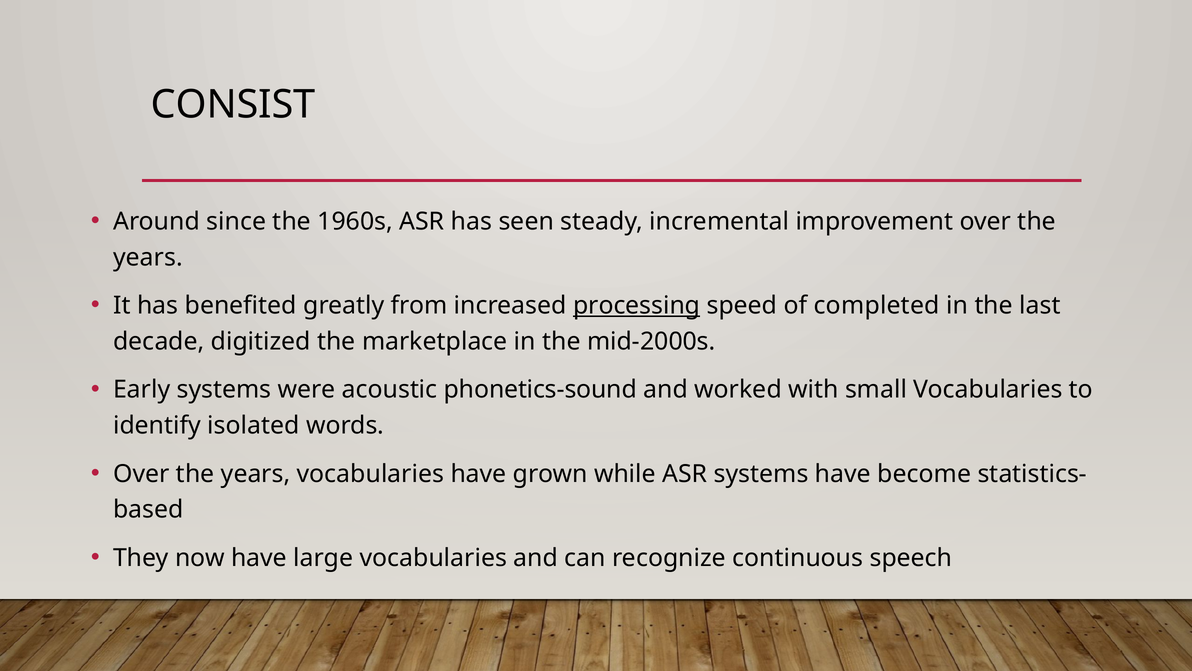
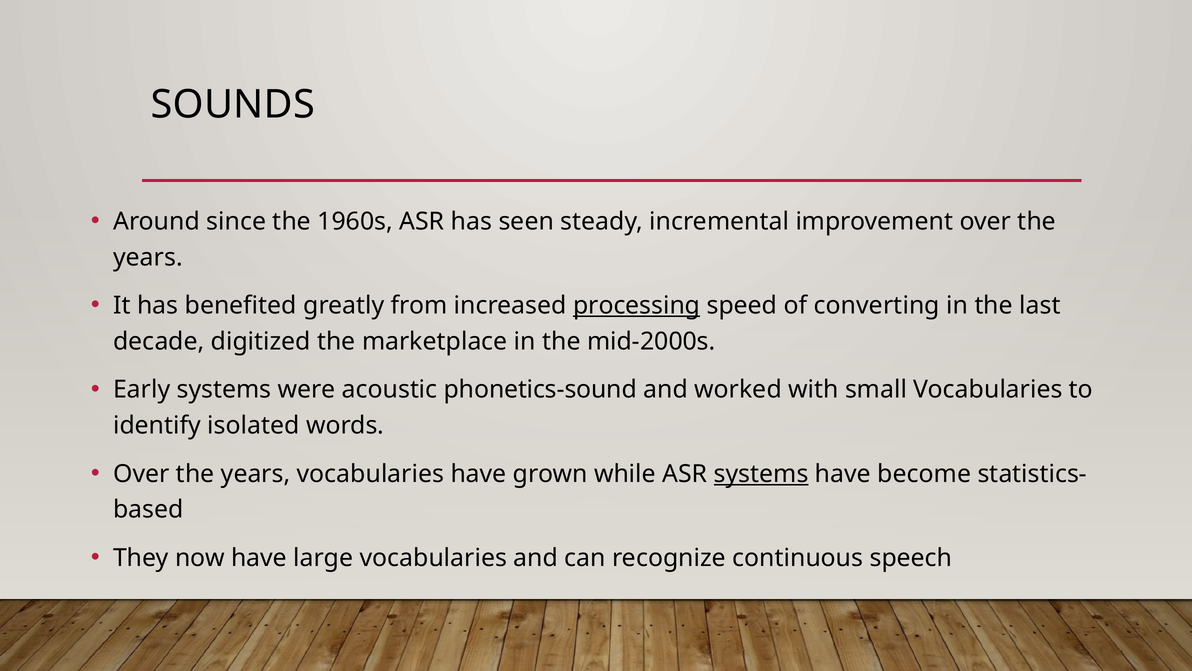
CONSIST: CONSIST -> SOUNDS (233, 104)
completed: completed -> converting (877, 305)
systems underline: none -> present (761, 473)
